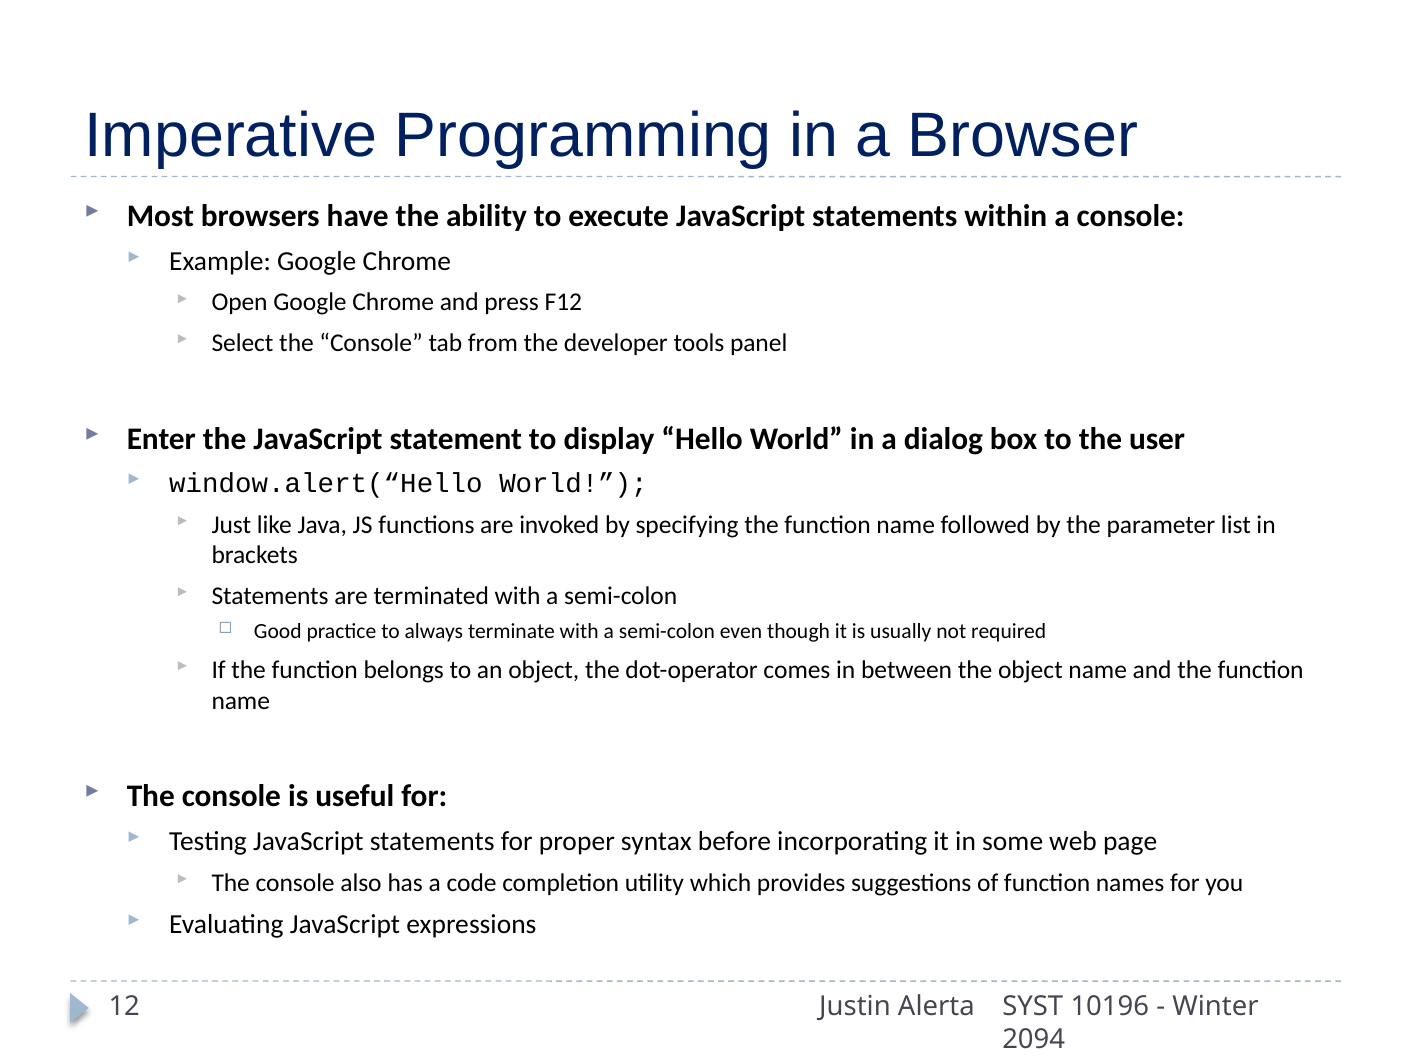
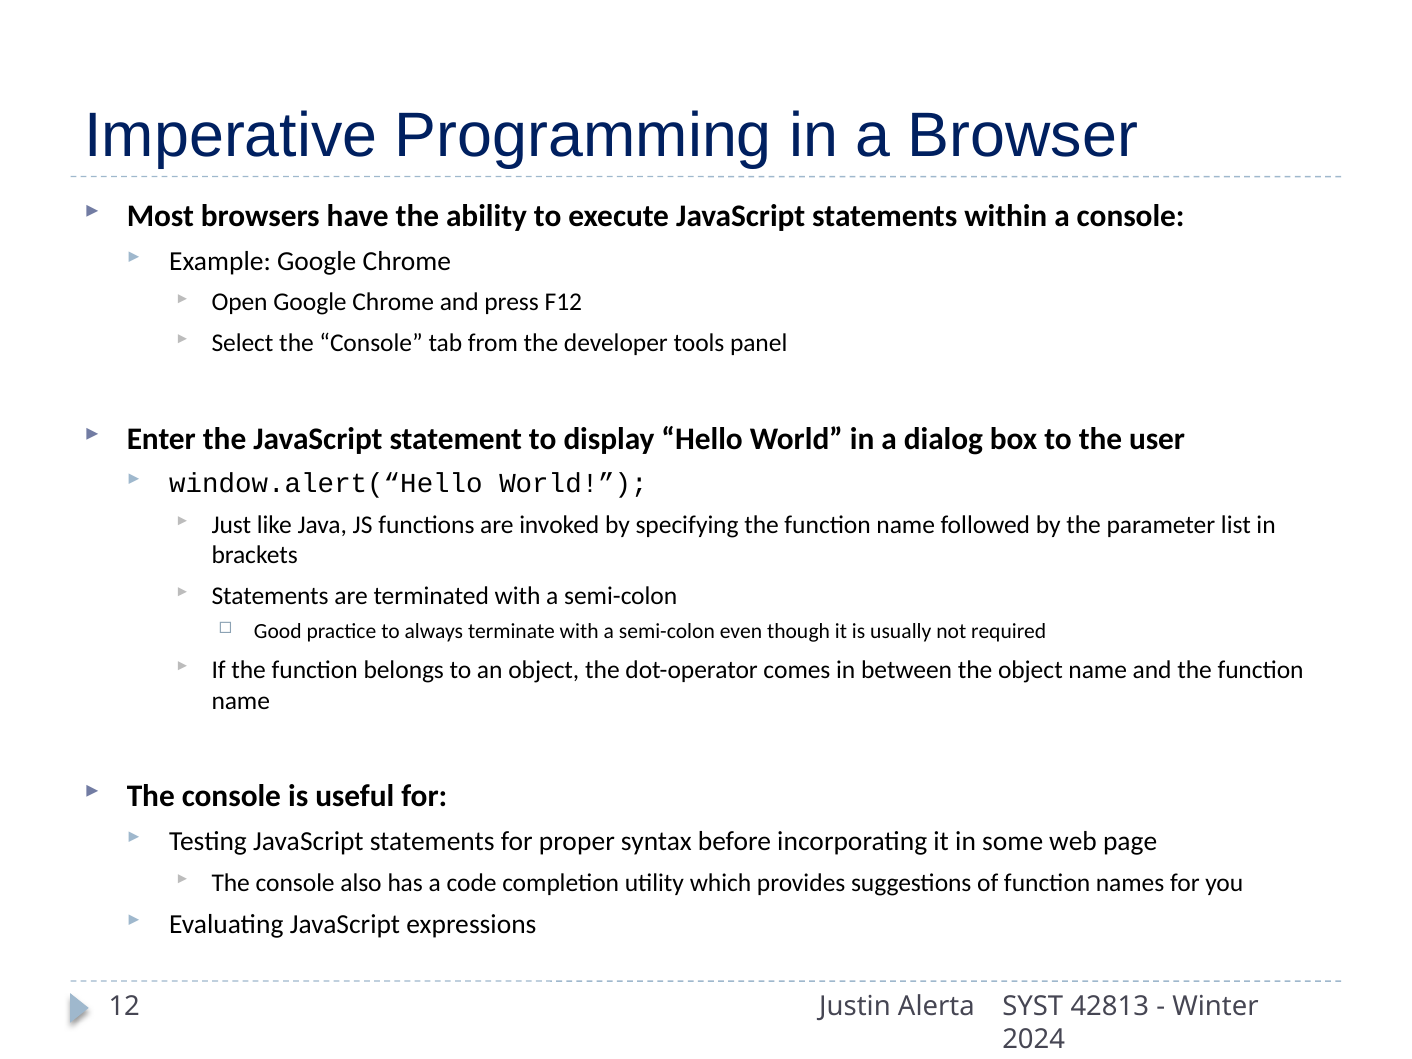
10196: 10196 -> 42813 (1110, 1007)
2094: 2094 -> 2024 (1034, 1040)
